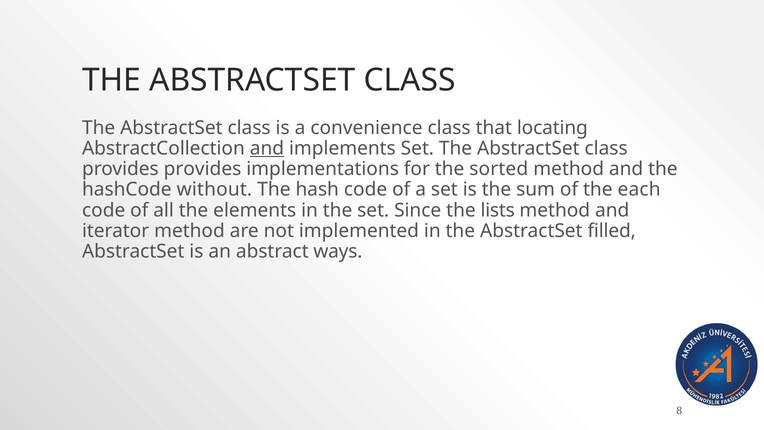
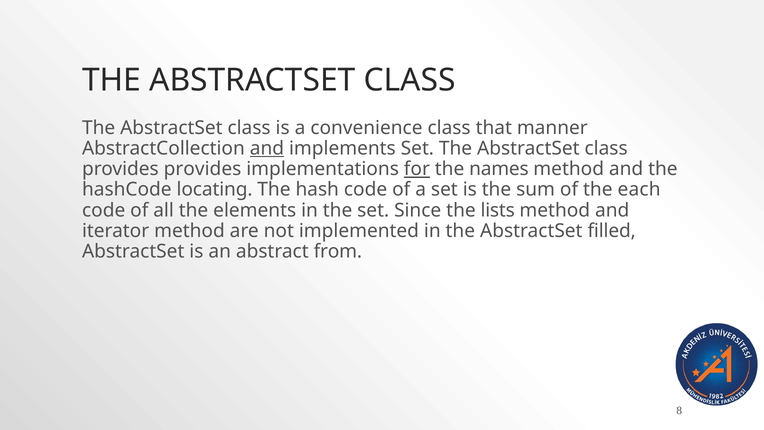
locating: locating -> manner (552, 128)
for underline: none -> present (417, 169)
sorted: sorted -> names (499, 169)
without: without -> locating (215, 190)
ways: ways -> from (338, 251)
